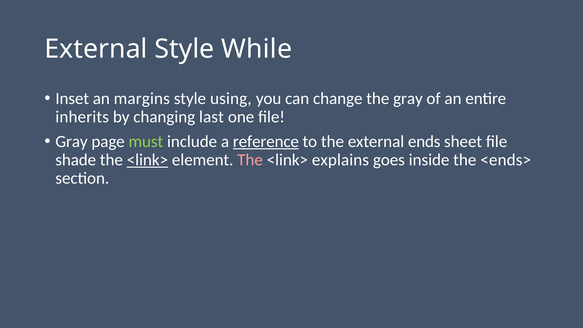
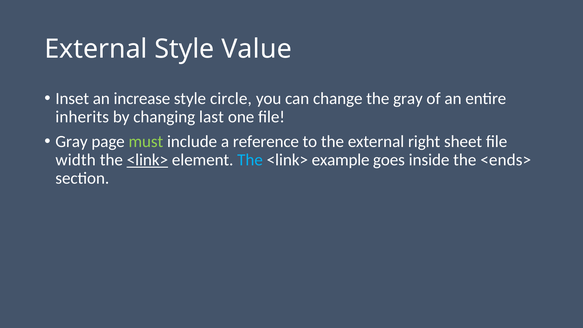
While: While -> Value (257, 49)
margins: margins -> increase (142, 99)
using: using -> circle (231, 99)
reference underline: present -> none (266, 141)
ends: ends -> right (424, 141)
shade: shade -> width (76, 160)
The colour: pink -> light blue (250, 160)
explains: explains -> example (341, 160)
